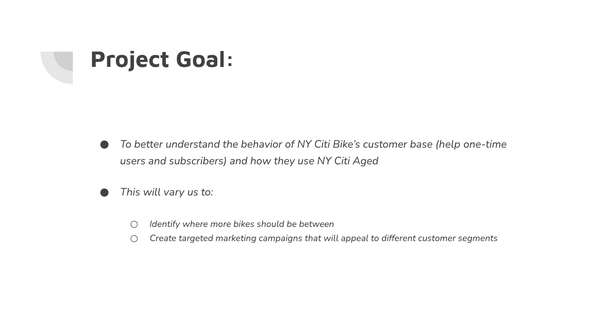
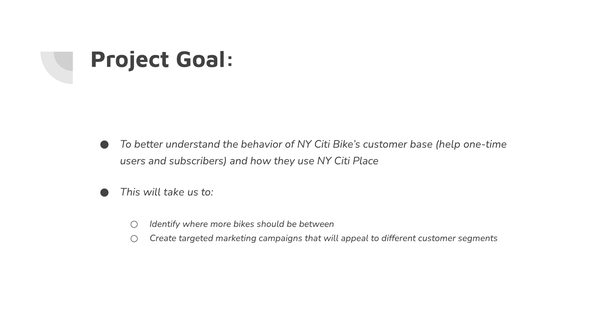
Aged: Aged -> Place (366, 161)
vary: vary -> take (174, 192)
